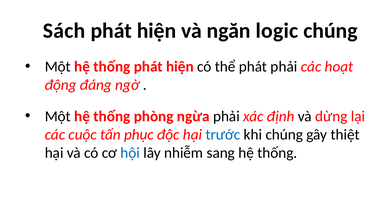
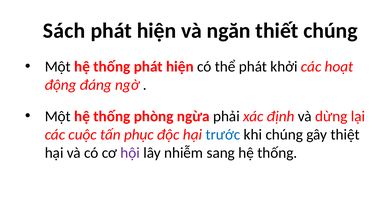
logic: logic -> thiết (277, 31)
phát phải: phải -> khởi (284, 67)
hội colour: blue -> purple (130, 153)
